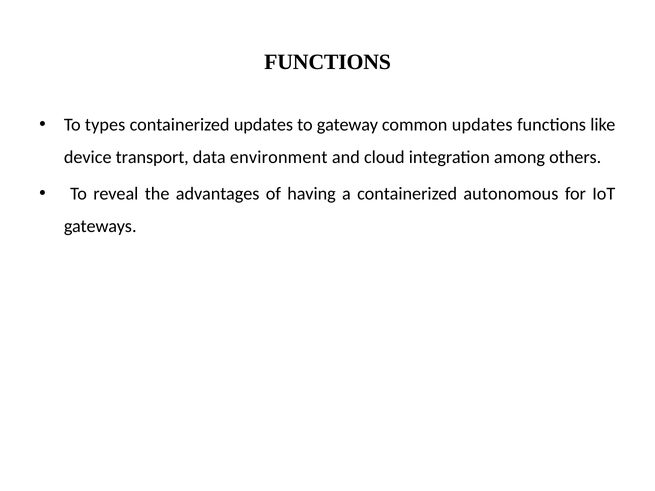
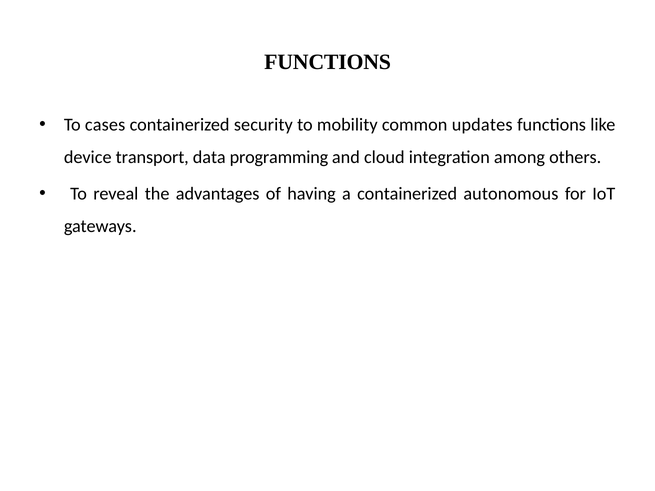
types: types -> cases (105, 125)
containerized updates: updates -> security (263, 125)
gateway: gateway -> mobility (347, 125)
environment: environment -> programming (279, 157)
